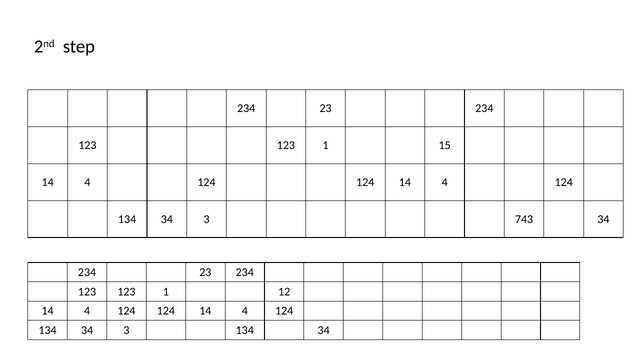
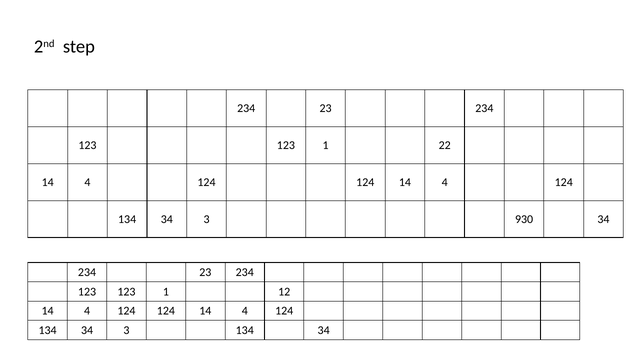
15: 15 -> 22 (445, 145)
743: 743 -> 930 (524, 219)
